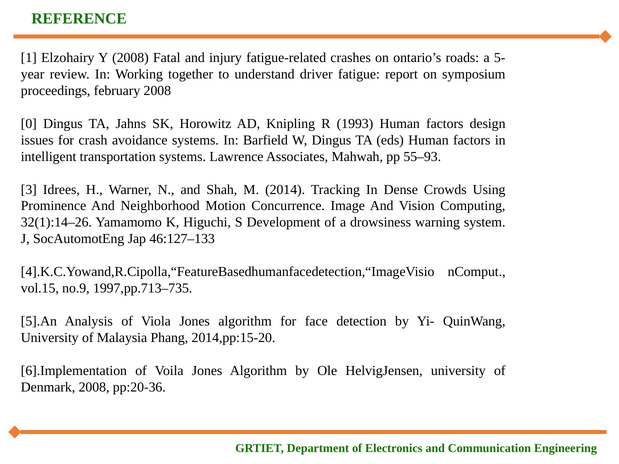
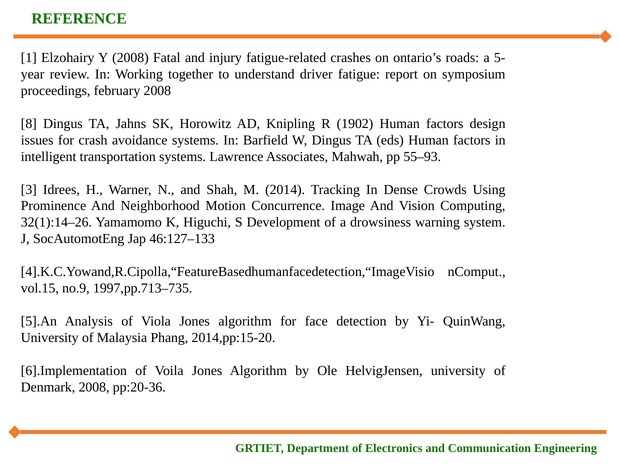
0: 0 -> 8 (29, 124)
1993: 1993 -> 1902 (355, 124)
